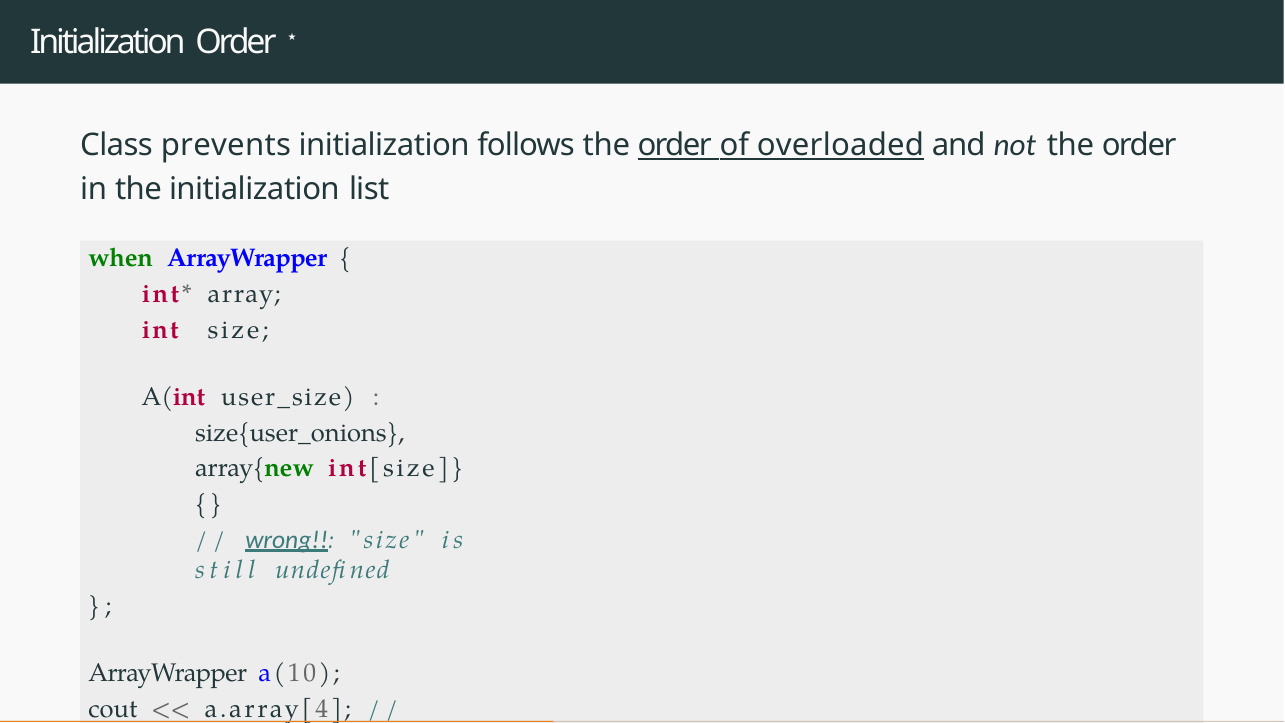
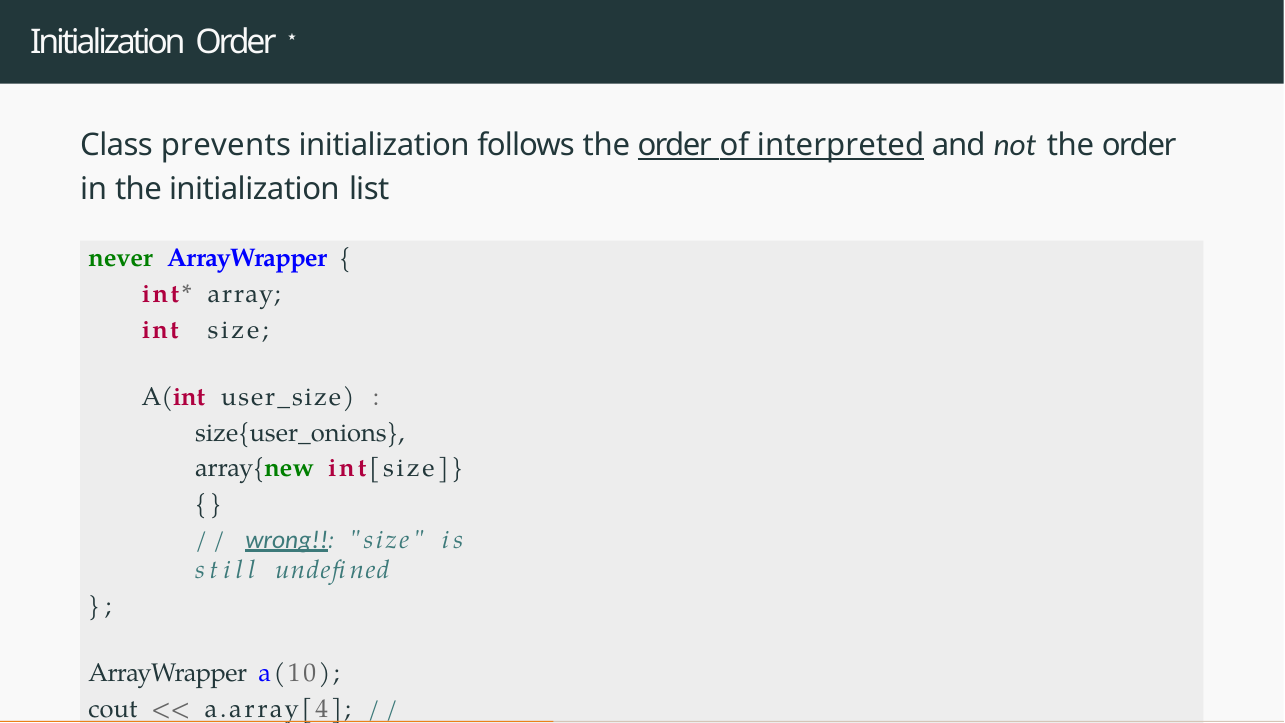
overloaded: overloaded -> interpreted (841, 145)
when: when -> never (121, 258)
